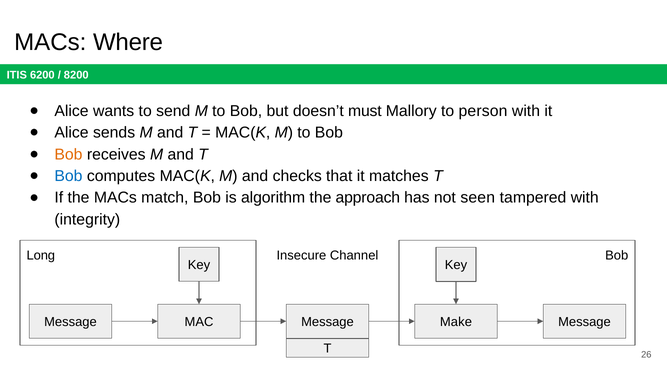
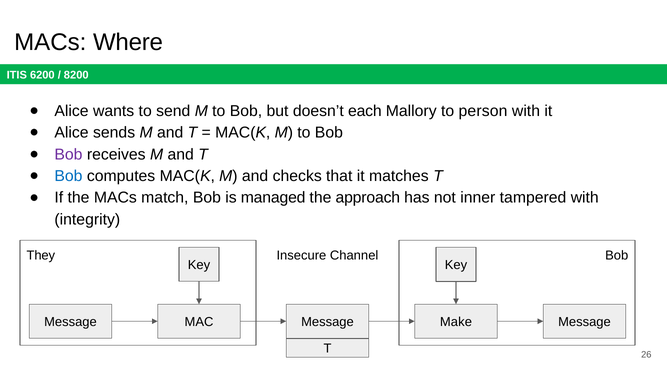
must: must -> each (365, 111)
Bob colour: orange -> purple (68, 154)
algorithm: algorithm -> managed (273, 198)
seen: seen -> inner (478, 198)
Long: Long -> They (41, 256)
